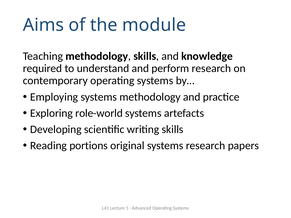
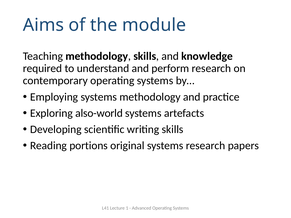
role-world: role-world -> also-world (99, 113)
